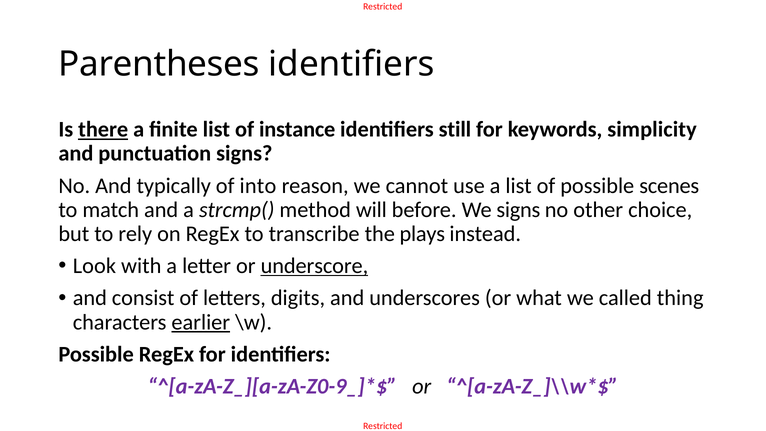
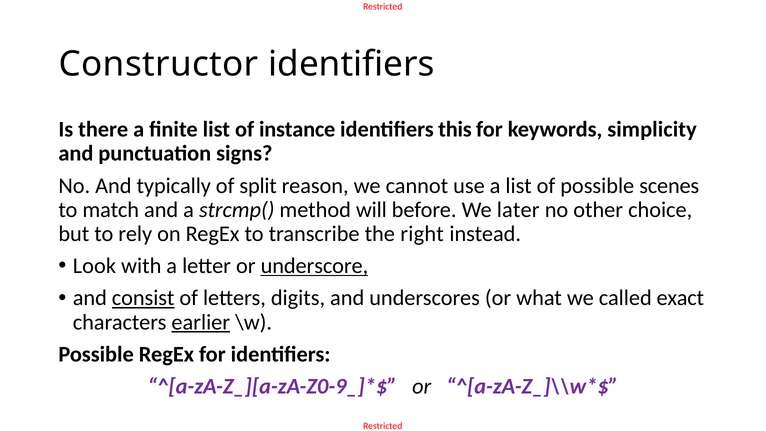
Parentheses: Parentheses -> Constructor (159, 64)
there underline: present -> none (103, 129)
still: still -> this (455, 129)
into: into -> split (258, 186)
We signs: signs -> later (518, 210)
plays: plays -> right (422, 234)
consist underline: none -> present (143, 298)
thing: thing -> exact (680, 298)
